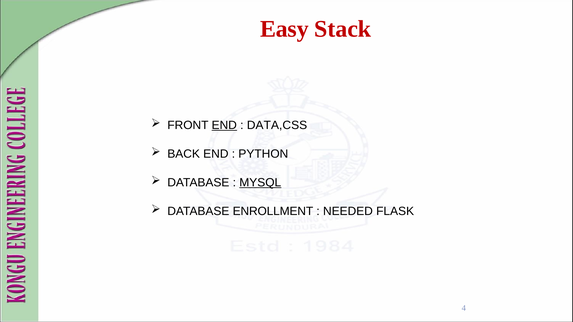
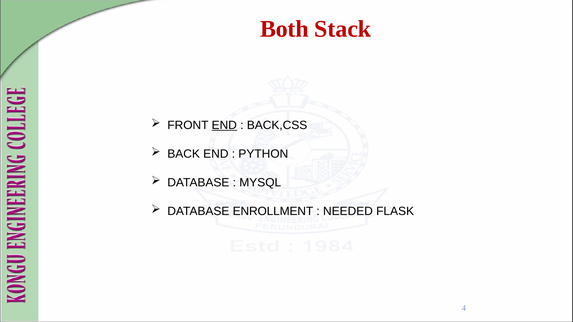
Easy: Easy -> Both (284, 29)
DATA,CSS: DATA,CSS -> BACK,CSS (277, 125)
MYSQL underline: present -> none (260, 183)
